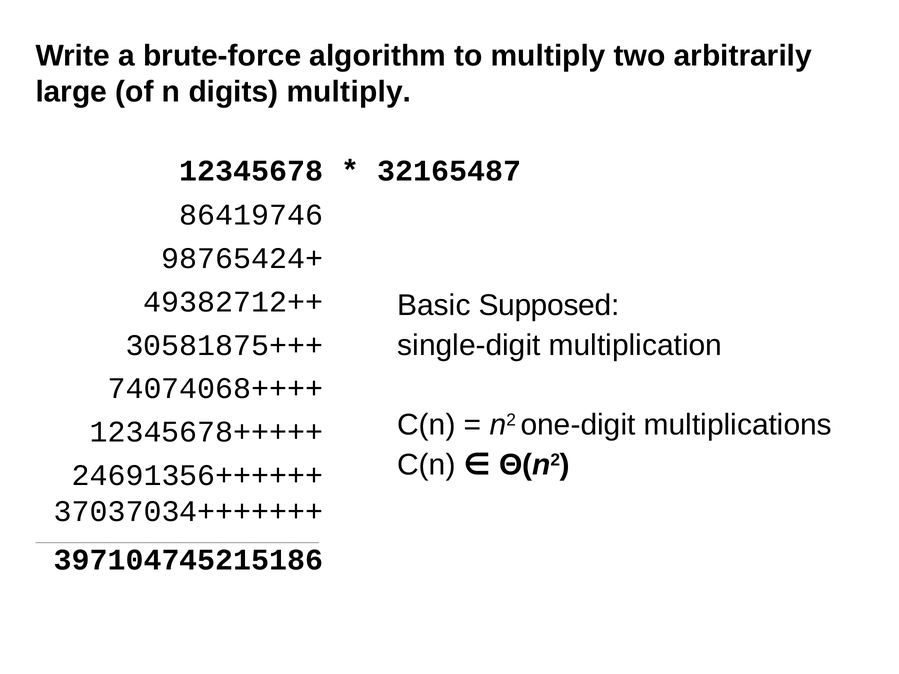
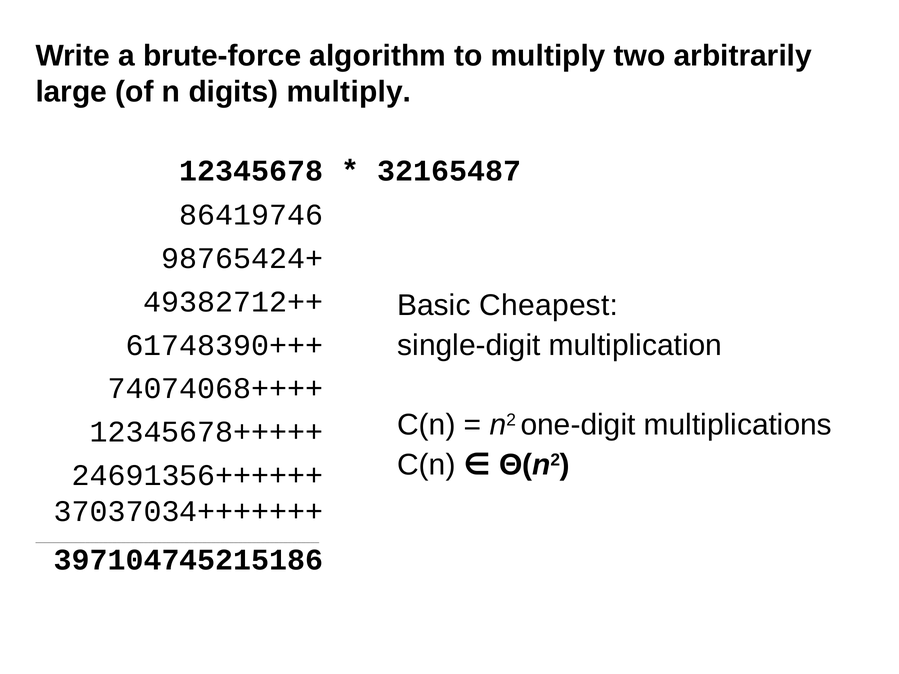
Supposed: Supposed -> Cheapest (549, 306)
30581875+++: 30581875+++ -> 61748390+++ (224, 345)
